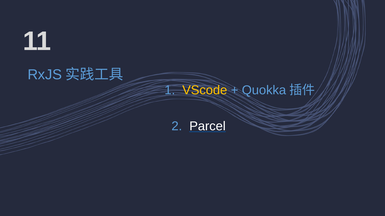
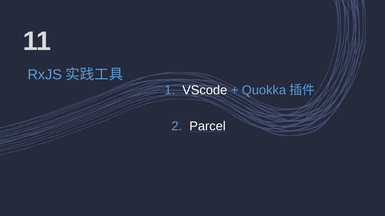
VScode colour: yellow -> white (205, 91)
